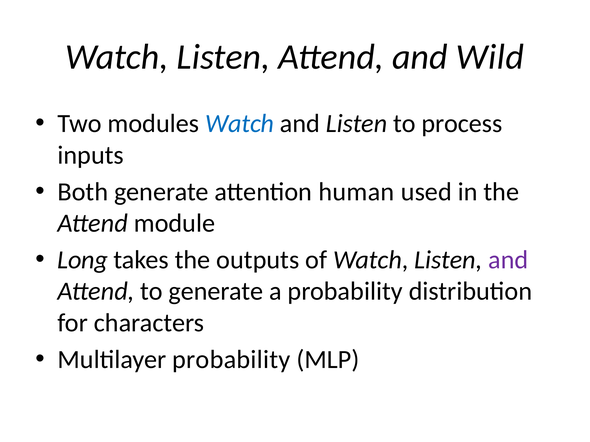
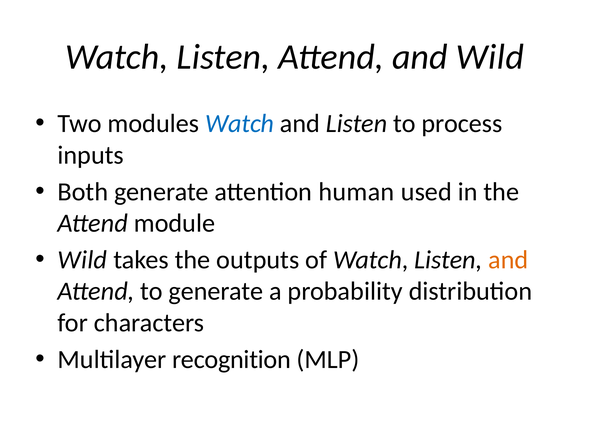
Long: Long -> Wild (82, 260)
and colour: purple -> orange (508, 260)
Multilayer probability: probability -> recognition (232, 360)
